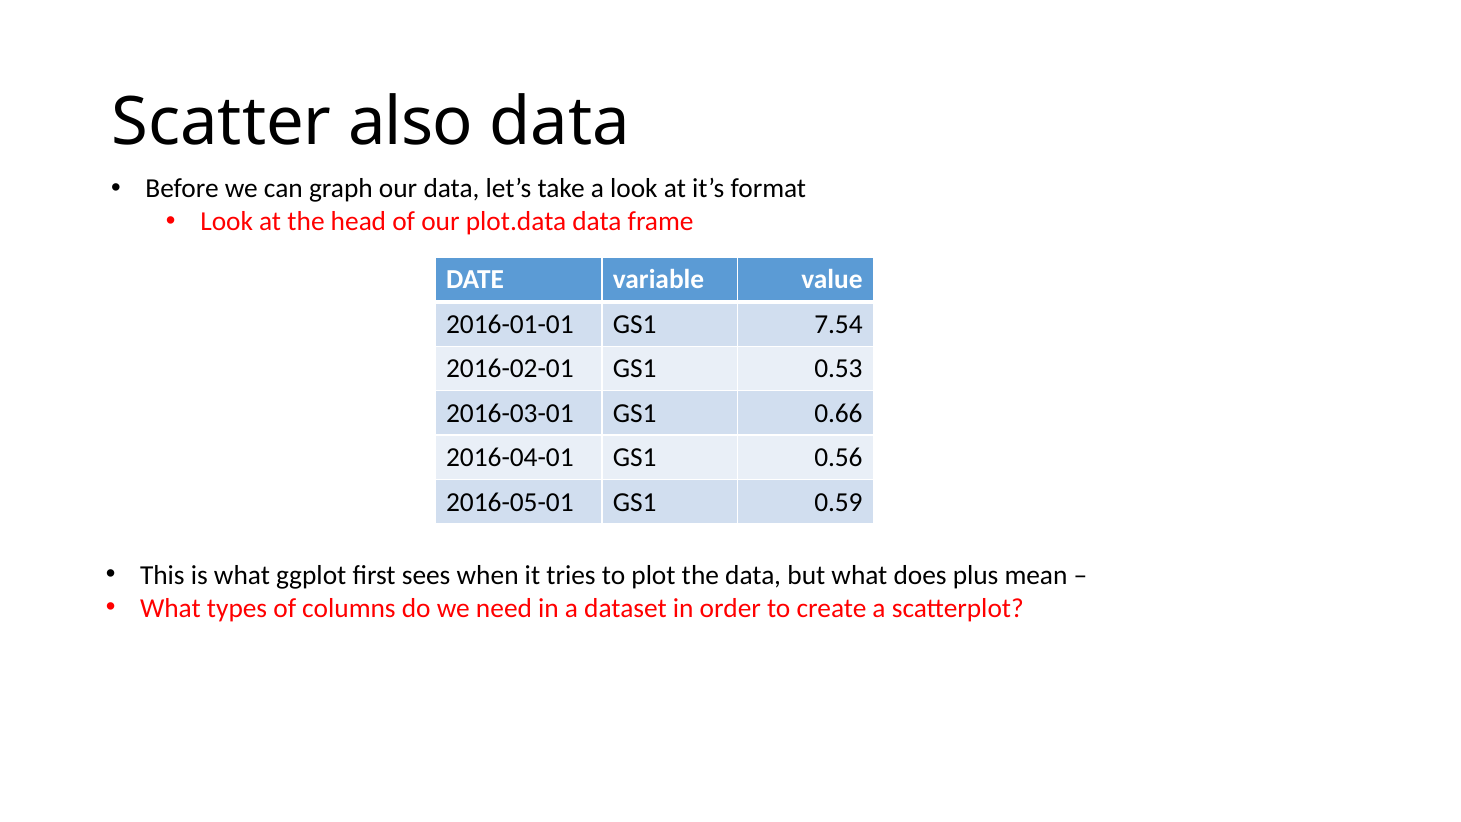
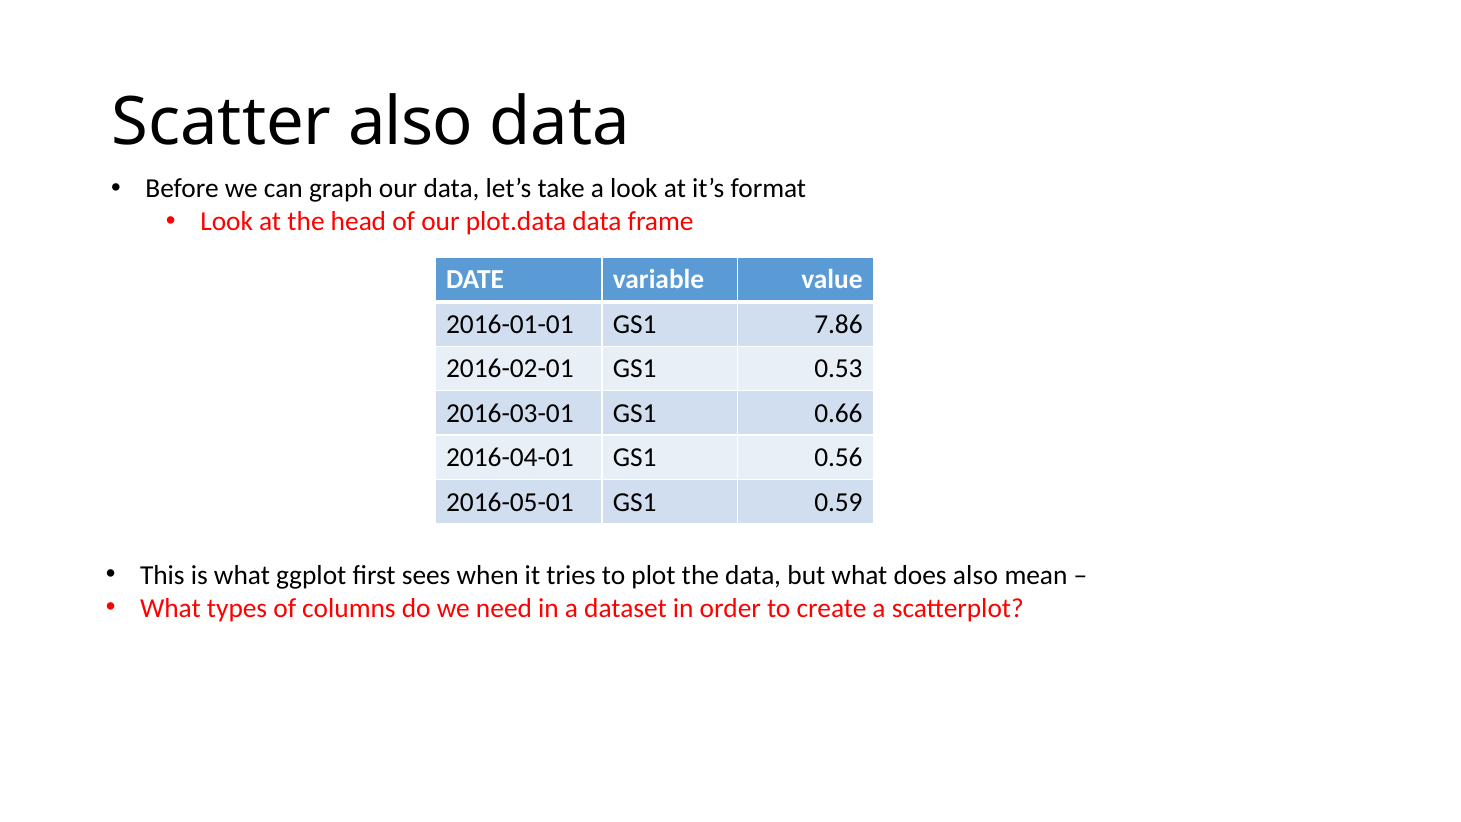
7.54: 7.54 -> 7.86 (838, 324)
does plus: plus -> also (975, 575)
